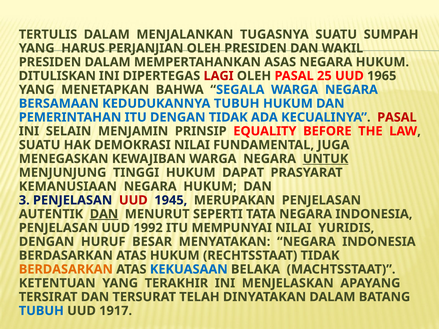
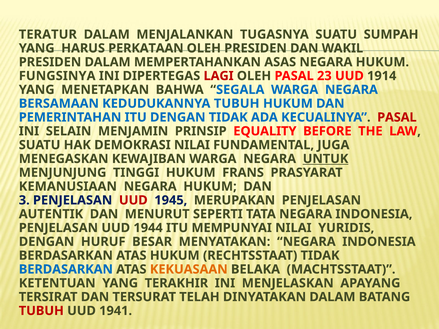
TERTULIS: TERTULIS -> TERATUR (48, 34)
PERJANJIAN: PERJANJIAN -> PERKATAAN (146, 48)
DITULISKAN: DITULISKAN -> FUNGSINYA (57, 76)
25: 25 -> 23 (324, 76)
1965: 1965 -> 1914 (382, 76)
DAPAT: DAPAT -> FRANS (243, 173)
DAN underline: present -> none (104, 214)
1992: 1992 -> 1944 (148, 228)
BERDASARKAN colour: orange -> blue (66, 270)
KEKUASAAN colour: blue -> orange (189, 270)
TUBUH colour: blue -> red (41, 311)
1917: 1917 -> 1941 (116, 311)
